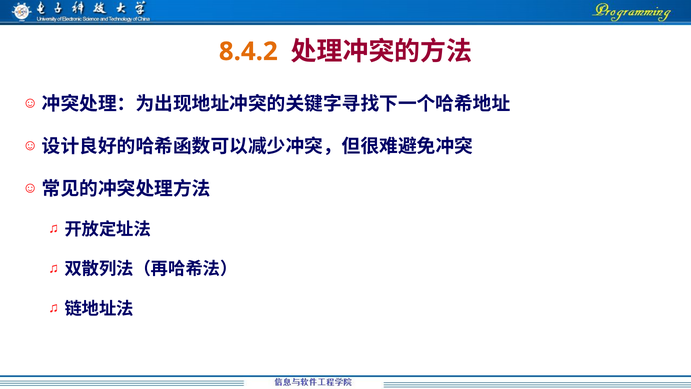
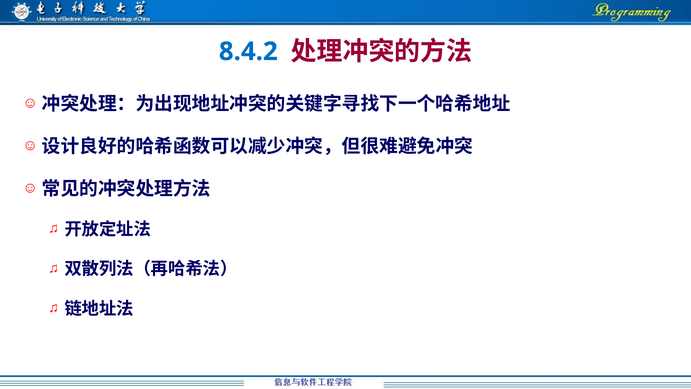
8.4.2 colour: orange -> blue (248, 51)
